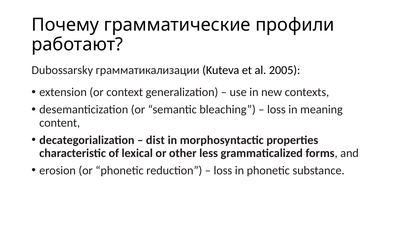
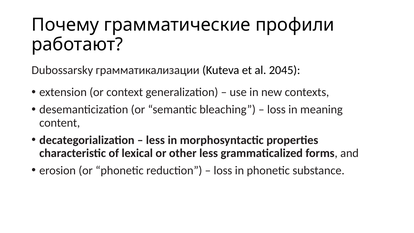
2005: 2005 -> 2045 (285, 70)
dist: dist -> less (155, 140)
